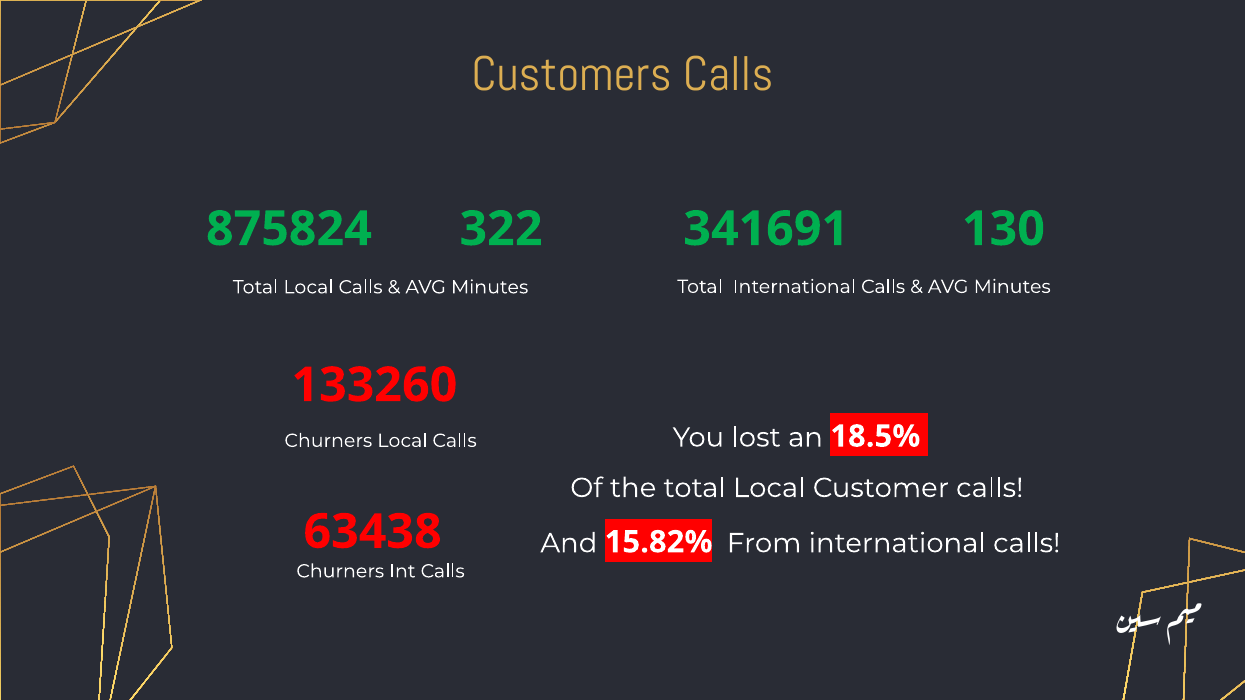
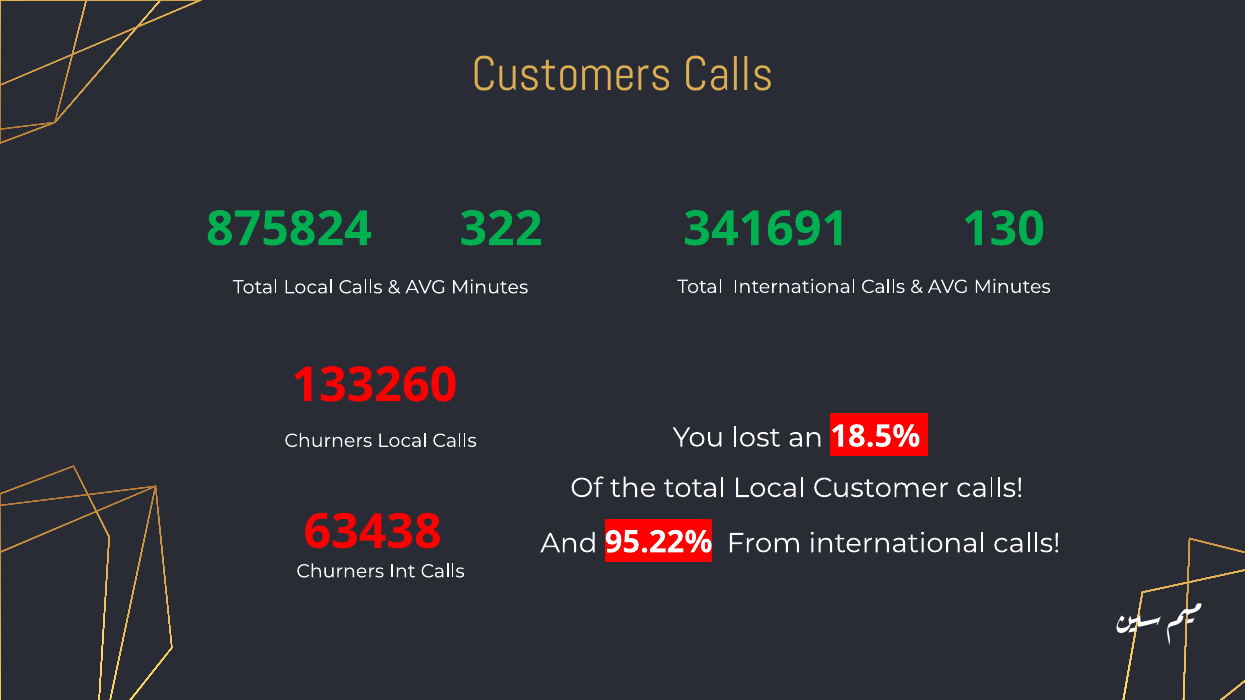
15.82%: 15.82% -> 95.22% (659, 542)
